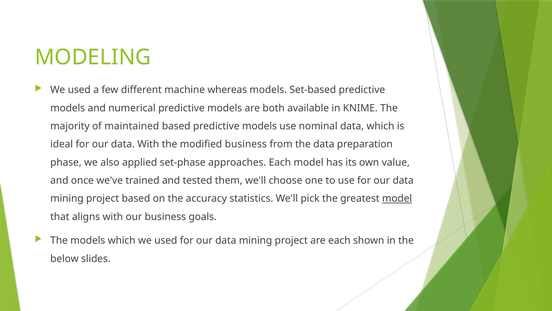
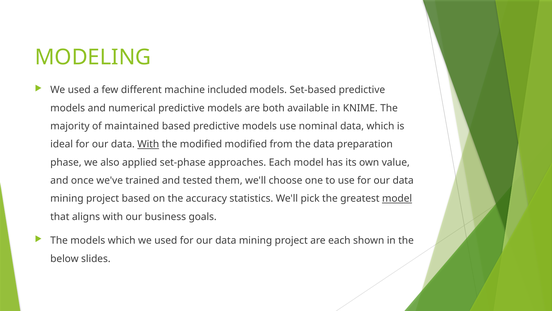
whereas: whereas -> included (227, 90)
With underline: none -> present (148, 144)
modified business: business -> modified (246, 144)
